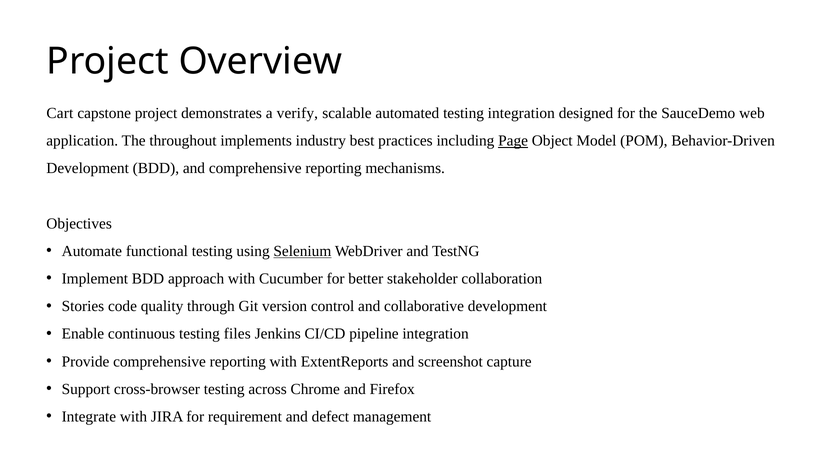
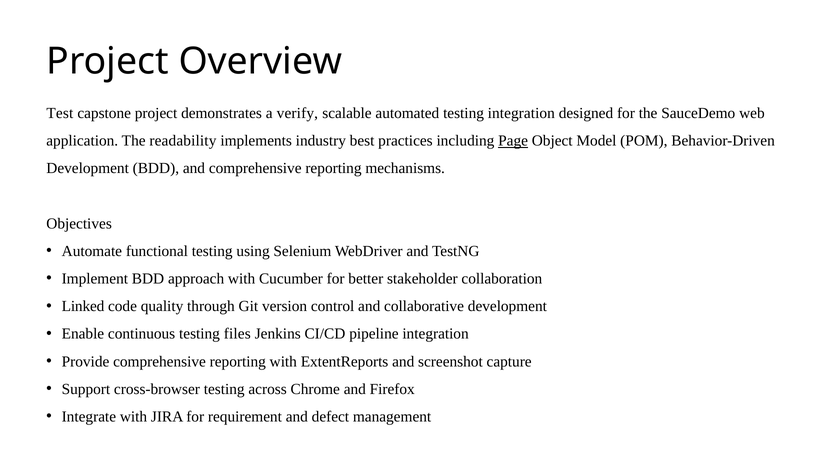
Cart: Cart -> Test (60, 113)
throughout: throughout -> readability (183, 141)
Selenium underline: present -> none (302, 251)
Stories: Stories -> Linked (83, 306)
